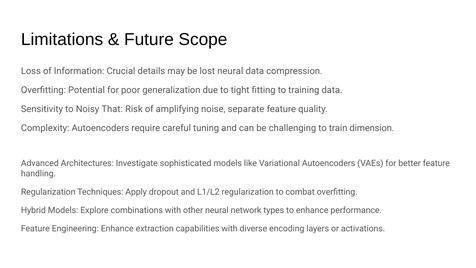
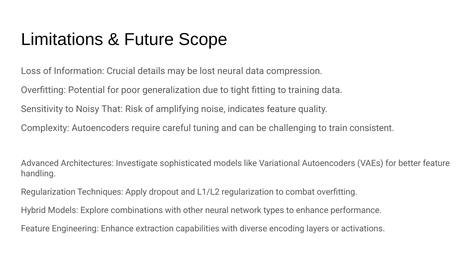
separate: separate -> indicates (246, 109)
dimension: dimension -> consistent (372, 128)
